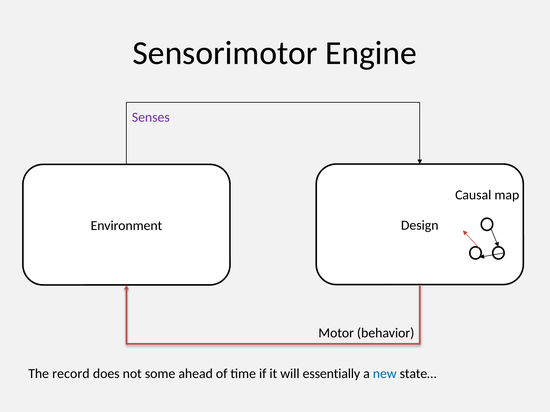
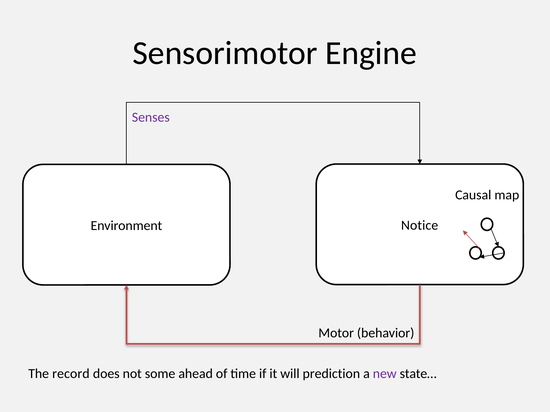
Design: Design -> Notice (420, 226)
essentially: essentially -> prediction (331, 374)
new colour: blue -> purple (385, 374)
